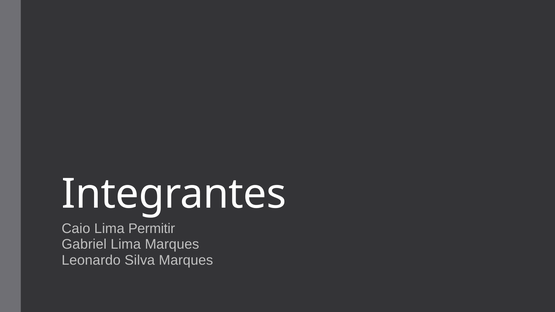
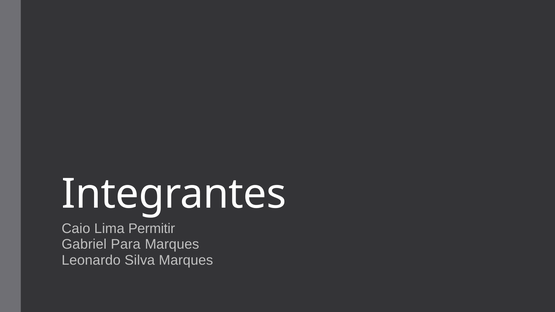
Gabriel Lima: Lima -> Para (126, 244)
